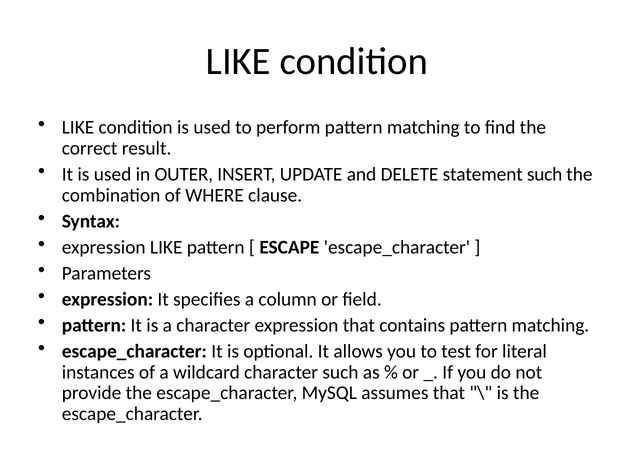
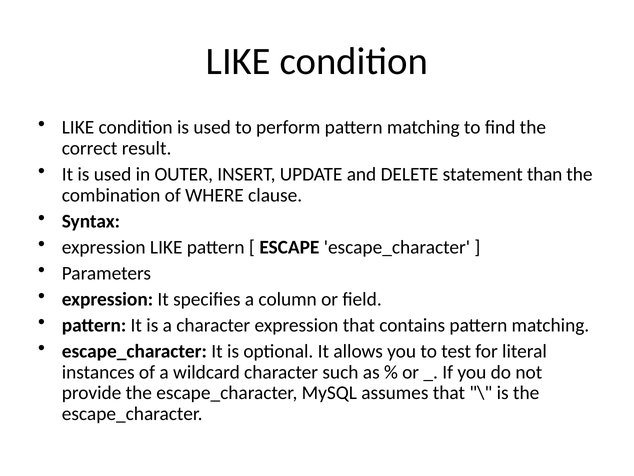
statement such: such -> than (545, 174)
